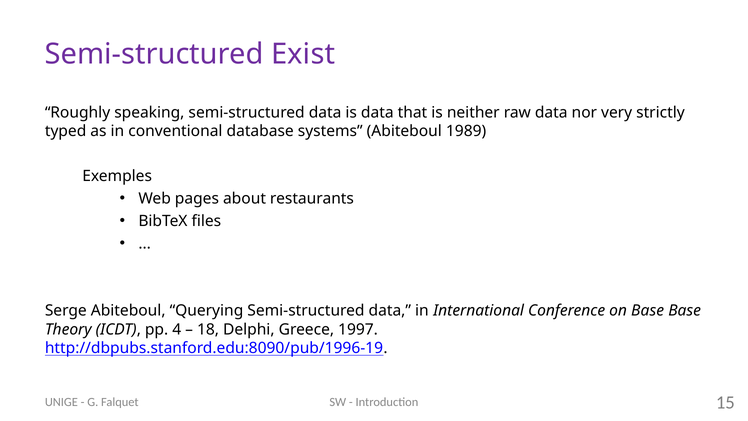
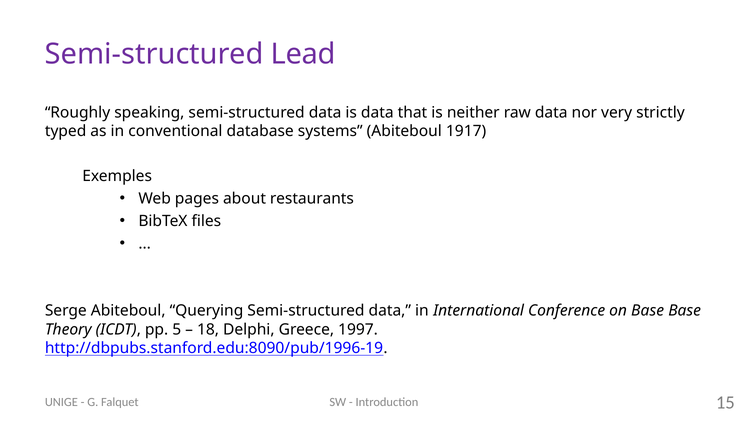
Exist: Exist -> Lead (303, 54)
1989: 1989 -> 1917 (466, 131)
4: 4 -> 5 (177, 329)
